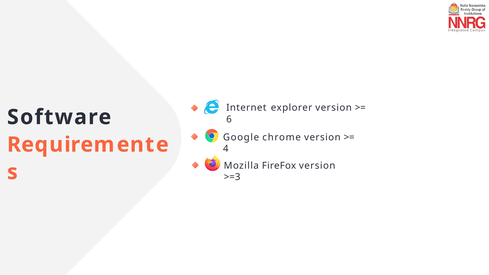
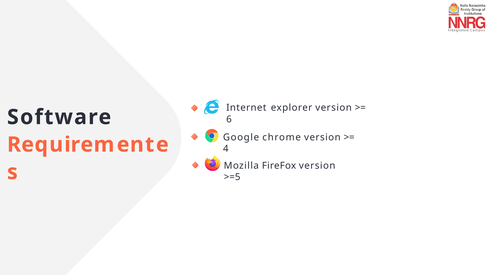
>=3: >=3 -> >=5 (232, 177)
